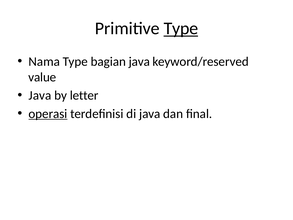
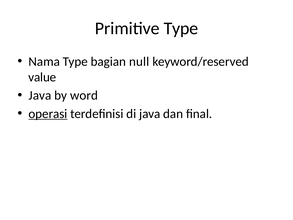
Type underline: present -> none (181, 28)
bagian java: java -> null (139, 61)
letter: letter -> word (84, 95)
